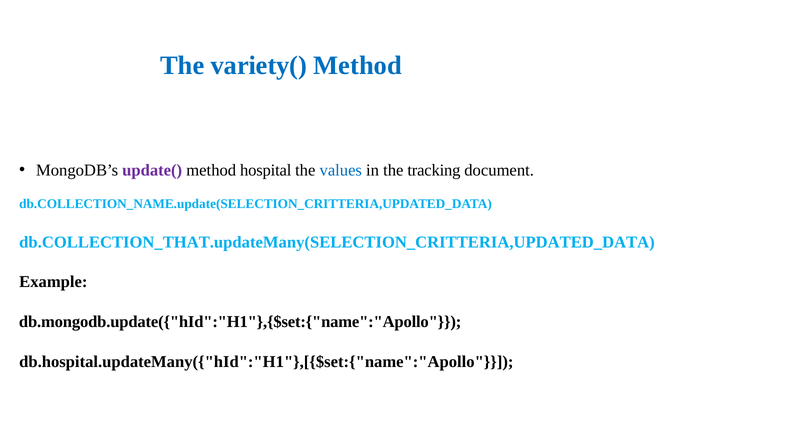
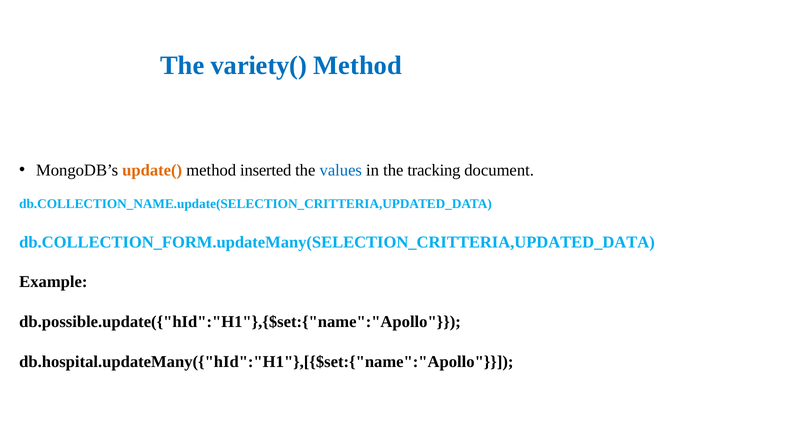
update( colour: purple -> orange (152, 170)
hospital: hospital -> inserted (266, 170)
db.COLLECTION_THAT.updateMany(SELECTION_CRITTERIA,UPDATED_DATA: db.COLLECTION_THAT.updateMany(SELECTION_CRITTERIA,UPDATED_DATA -> db.COLLECTION_FORM.updateMany(SELECTION_CRITTERIA,UPDATED_DATA (337, 242)
db.mongodb.update({"hId":"H1"},{$set:{"name":"Apollo: db.mongodb.update({"hId":"H1"},{$set:{"name":"Apollo -> db.possible.update({"hId":"H1"},{$set:{"name":"Apollo (240, 322)
